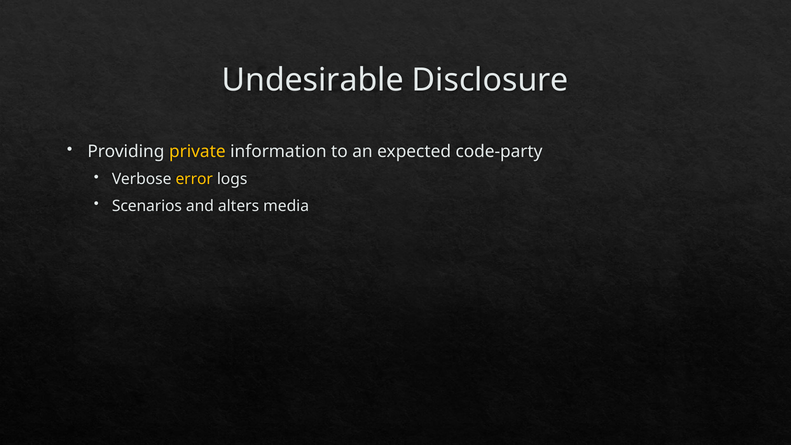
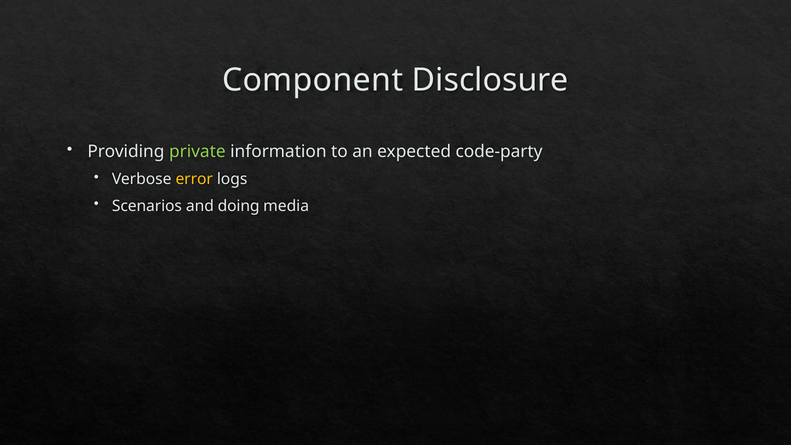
Undesirable: Undesirable -> Component (313, 80)
private colour: yellow -> light green (197, 151)
alters: alters -> doing (239, 206)
